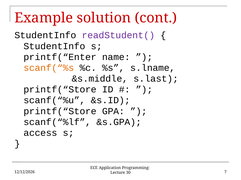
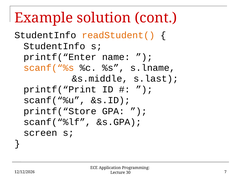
readStudent( colour: purple -> orange (118, 35)
printf(“Store: printf(“Store -> printf(“Print (60, 90)
access: access -> screen (40, 133)
